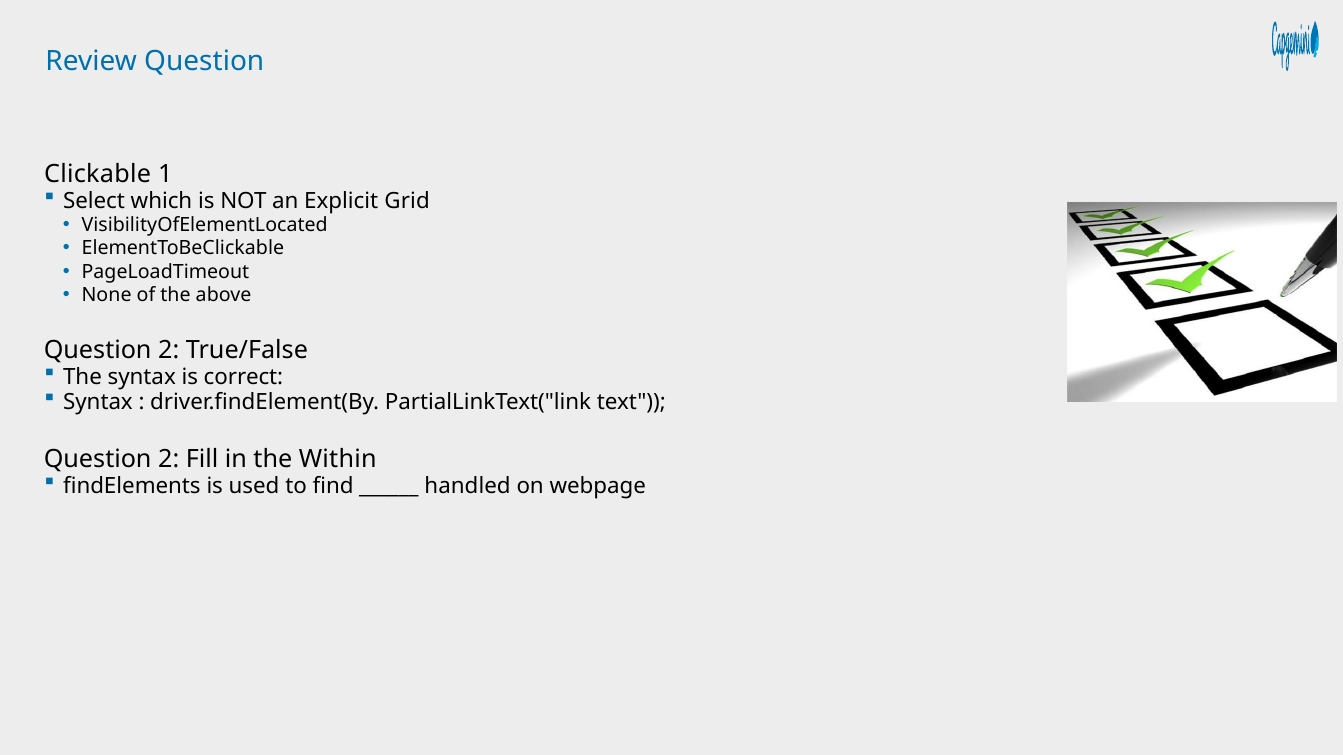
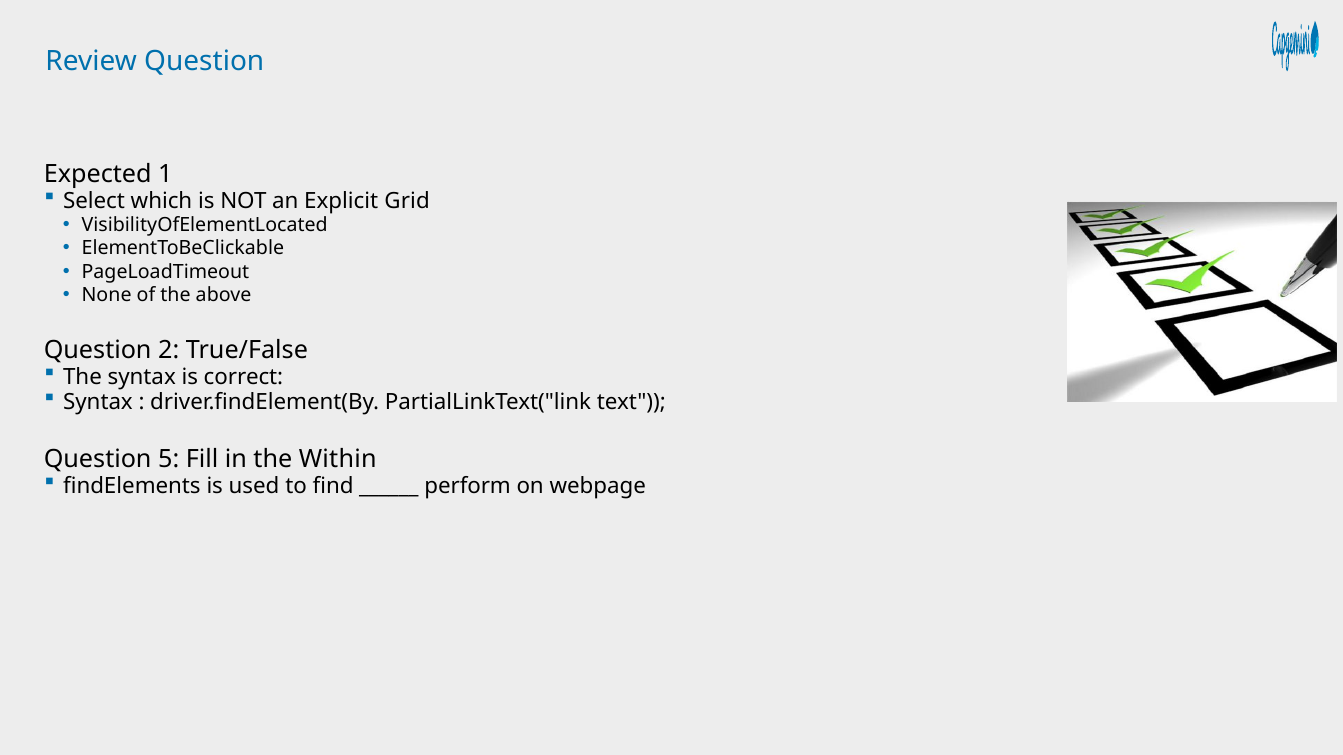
Clickable: Clickable -> Expected (98, 174)
2: 2 -> 5 (169, 460)
handled: handled -> perform (468, 486)
